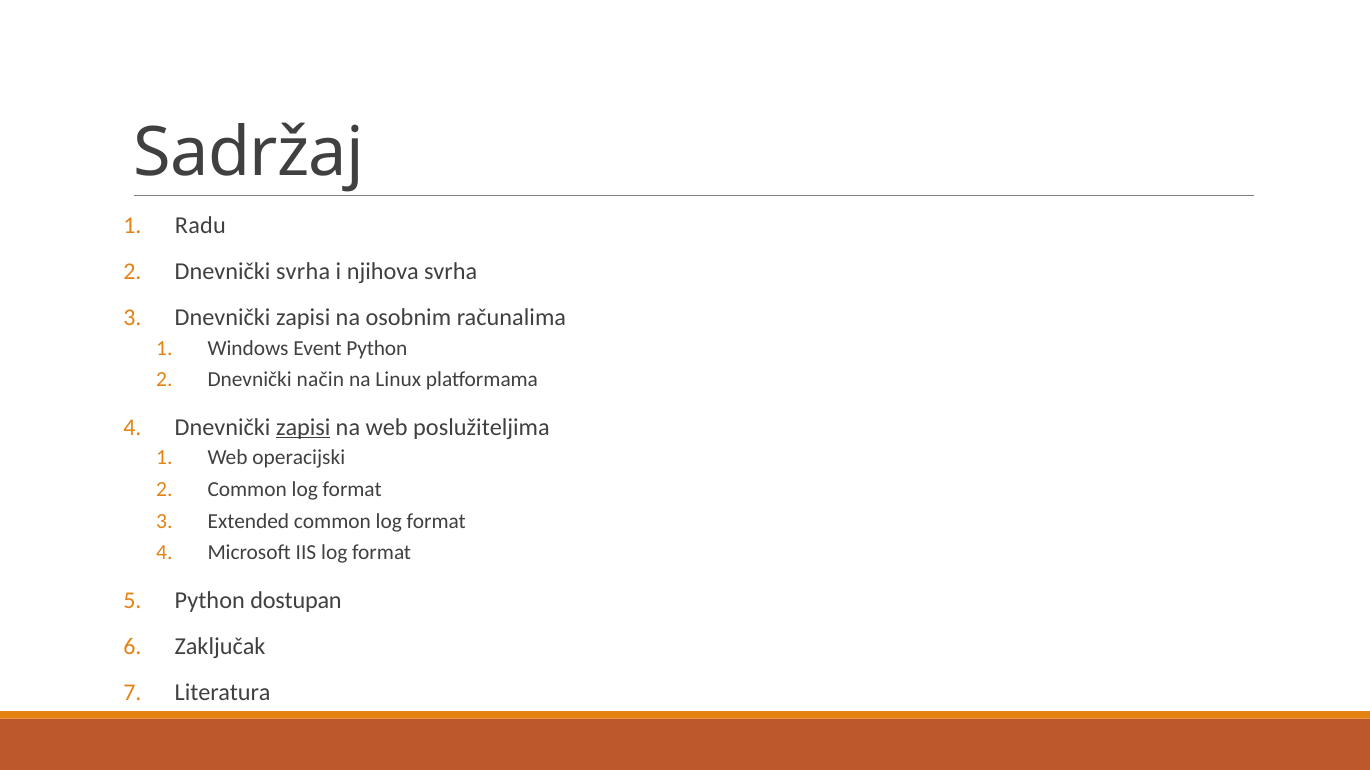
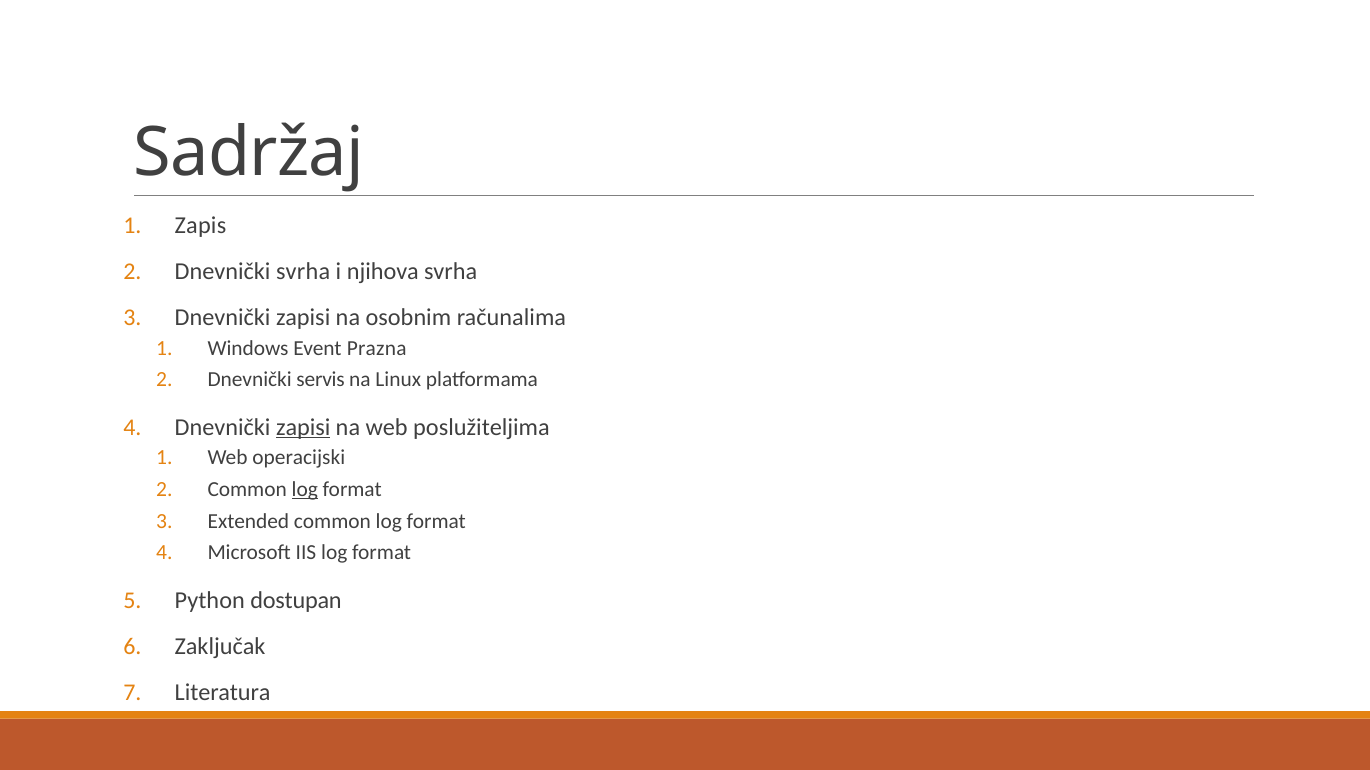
Radu: Radu -> Zapis (200, 225)
Event Python: Python -> Prazna (377, 348)
način: način -> servis (321, 380)
log underline: none -> present (305, 490)
